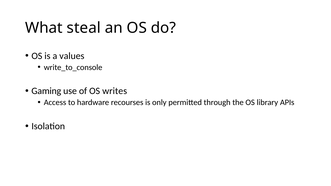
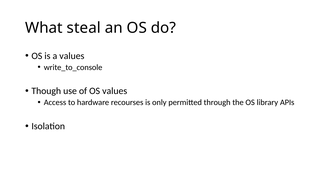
Gaming: Gaming -> Though (46, 91)
OS writes: writes -> values (115, 91)
